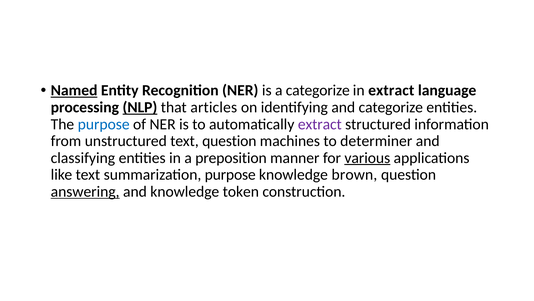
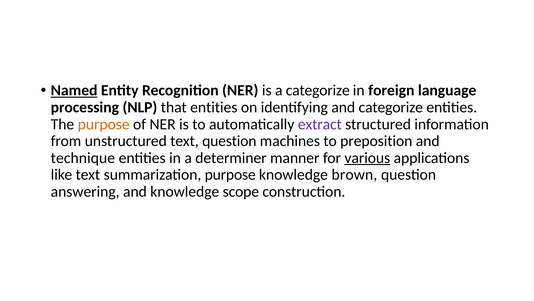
in extract: extract -> foreign (391, 90)
NLP underline: present -> none (140, 107)
that articles: articles -> entities (214, 107)
purpose colour: blue -> orange (104, 124)
determiner: determiner -> preposition (376, 141)
classifying: classifying -> technique (83, 158)
preposition: preposition -> determiner (231, 158)
answering underline: present -> none (85, 191)
token: token -> scope (241, 191)
